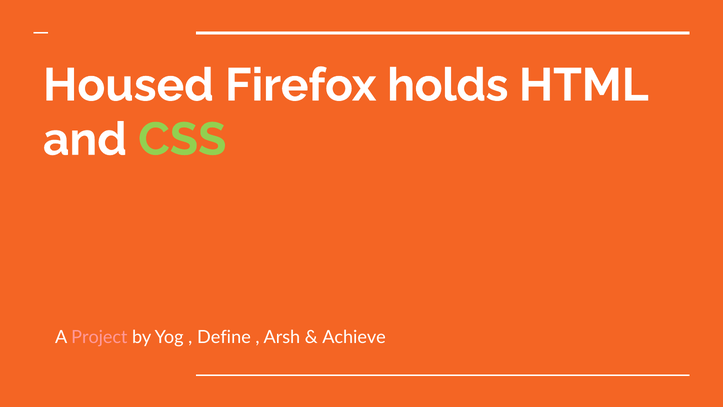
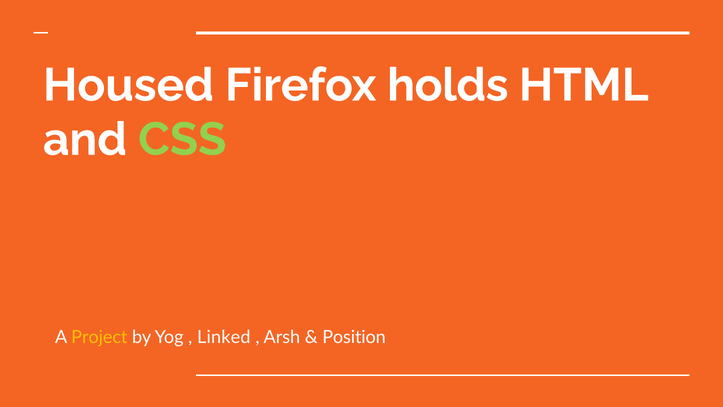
Project colour: pink -> yellow (99, 337)
Define: Define -> Linked (224, 337)
Achieve: Achieve -> Position (354, 337)
